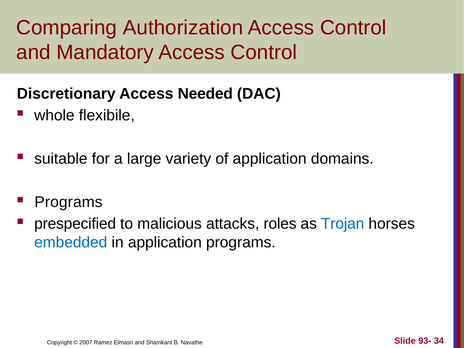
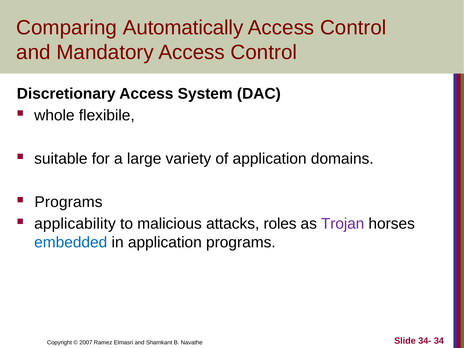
Authorization: Authorization -> Automatically (183, 28)
Needed: Needed -> System (205, 94)
prespecified: prespecified -> applicability (75, 224)
Trojan colour: blue -> purple (343, 224)
93-: 93- -> 34- (425, 341)
